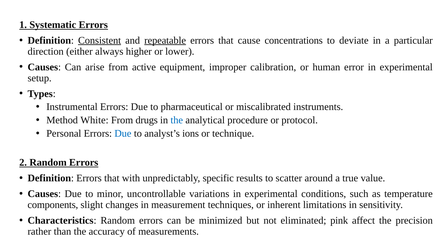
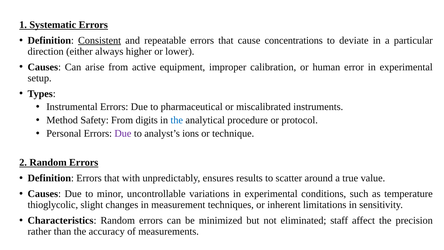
repeatable underline: present -> none (165, 40)
White: White -> Safety (95, 120)
drugs: drugs -> digits (147, 120)
Due colour: blue -> purple (123, 133)
specific: specific -> ensures (218, 178)
components: components -> thioglycolic (53, 205)
pink: pink -> staff (339, 220)
